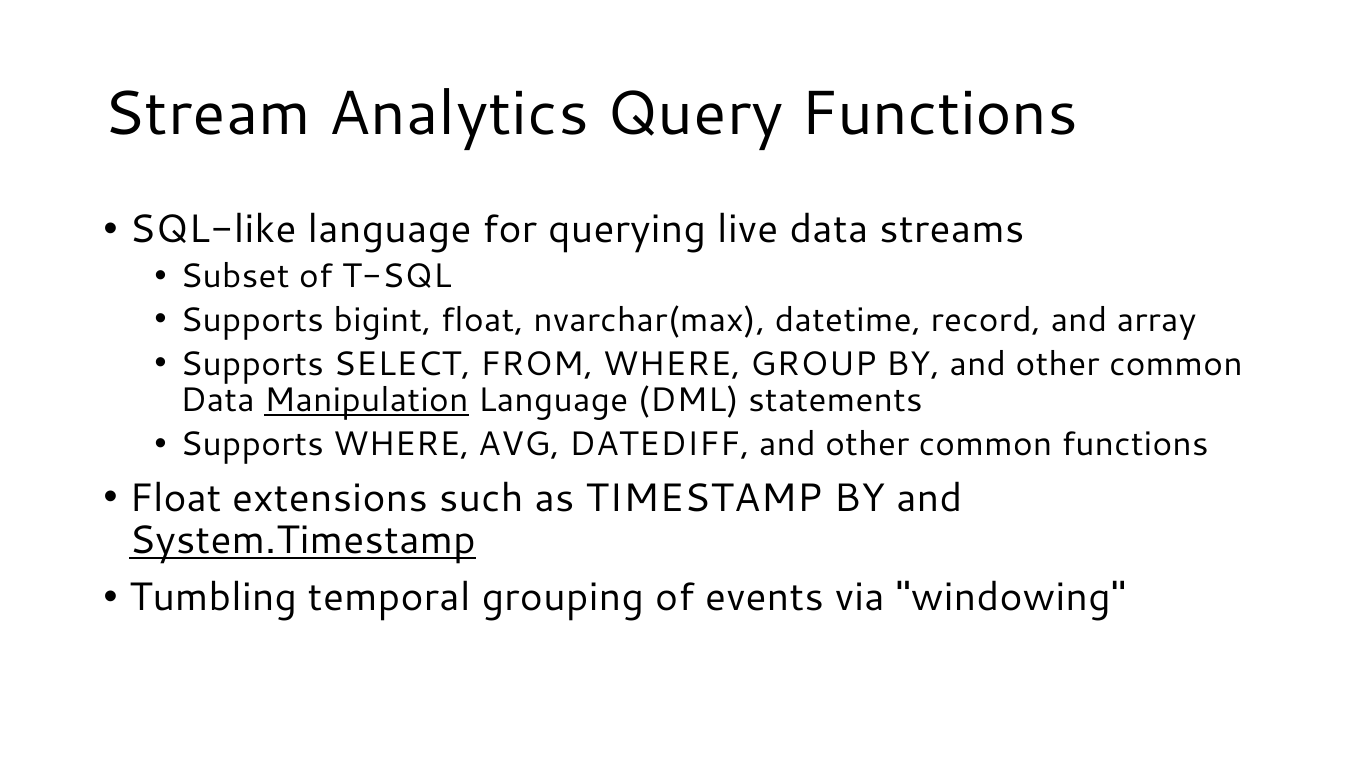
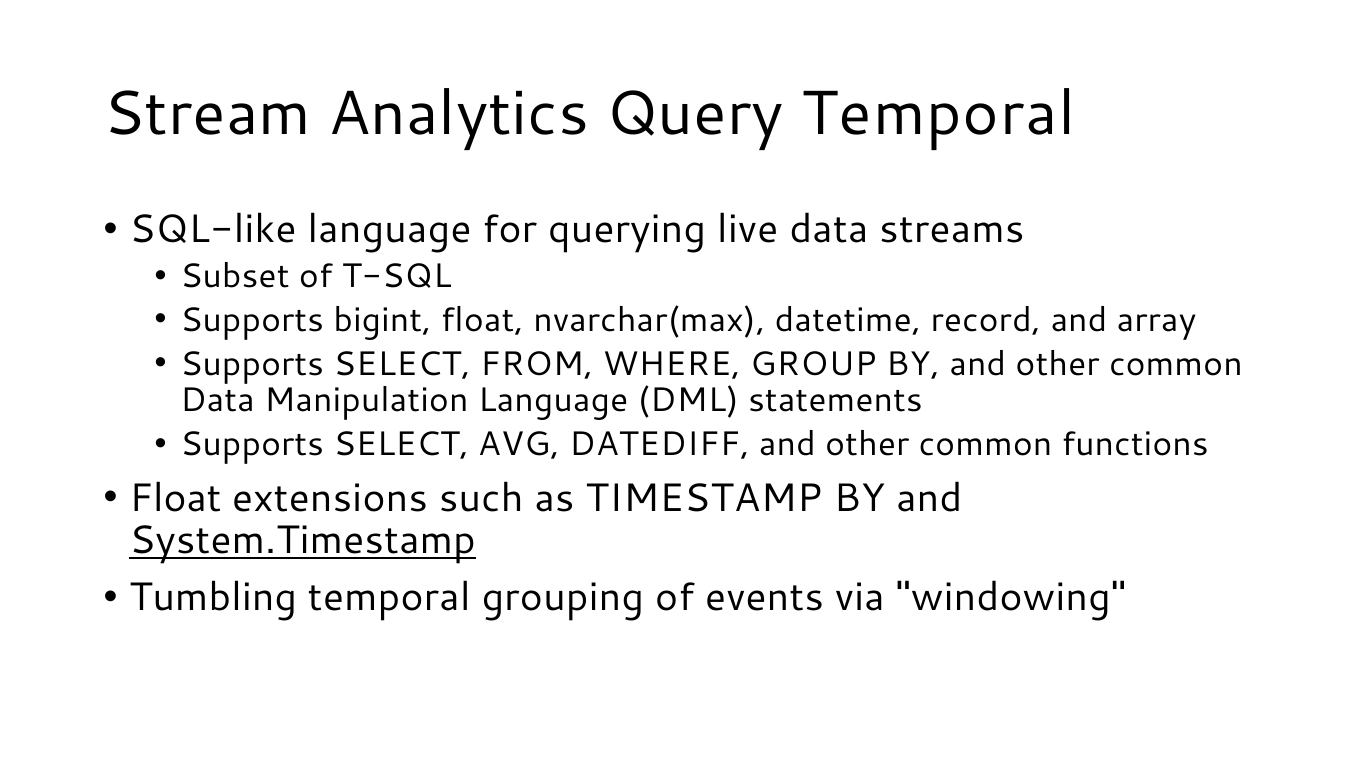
Query Functions: Functions -> Temporal (938, 114)
Manipulation underline: present -> none (366, 401)
WHERE: WHERE -> SELECT (401, 444)
